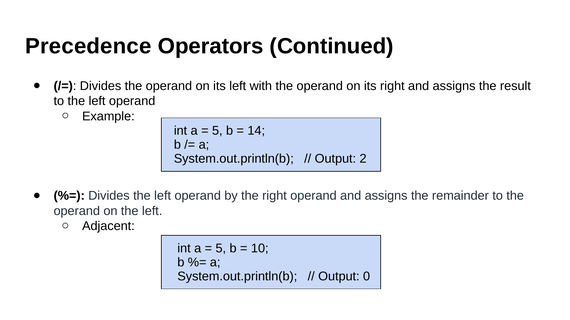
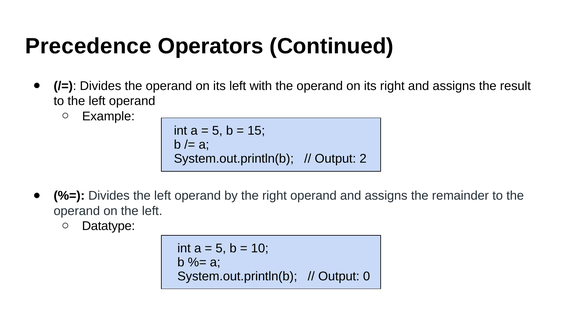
14: 14 -> 15 (256, 131)
Adjacent: Adjacent -> Datatype (108, 227)
